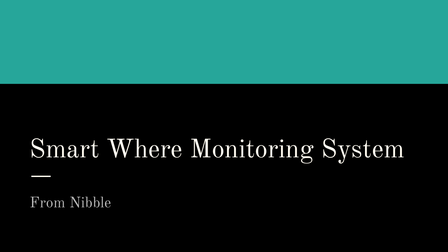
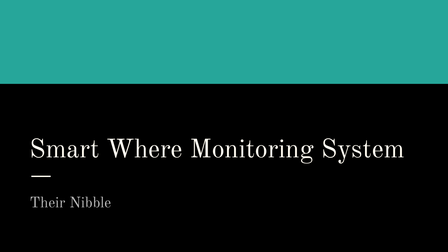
From: From -> Their (47, 203)
